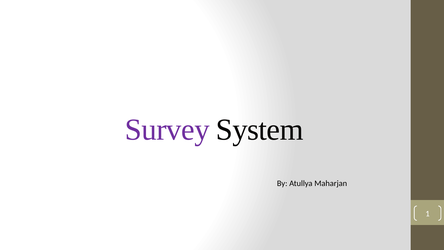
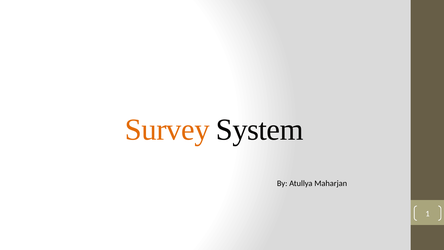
Survey colour: purple -> orange (167, 130)
